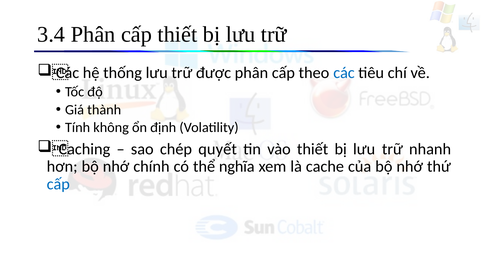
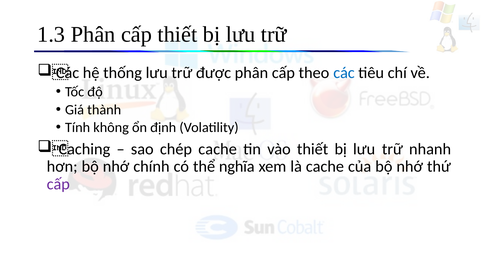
3.4: 3.4 -> 1.3 (51, 35)
chép quyết: quyết -> cache (218, 149)
cấp colour: blue -> purple (58, 184)
